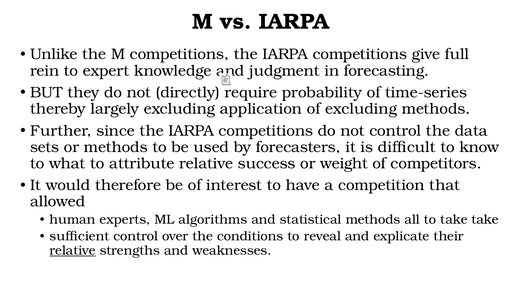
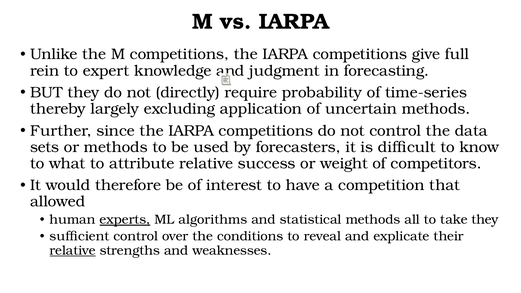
of excluding: excluding -> uncertain (361, 109)
experts underline: none -> present (125, 220)
take take: take -> they (485, 220)
